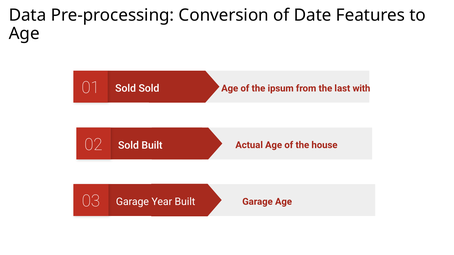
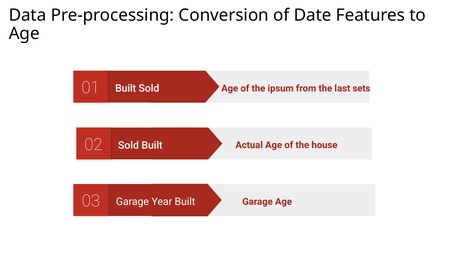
with: with -> sets (361, 88)
Sold: Sold -> Built (126, 89)
